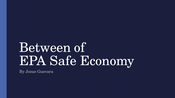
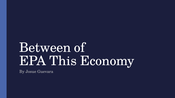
Safe: Safe -> This (63, 61)
